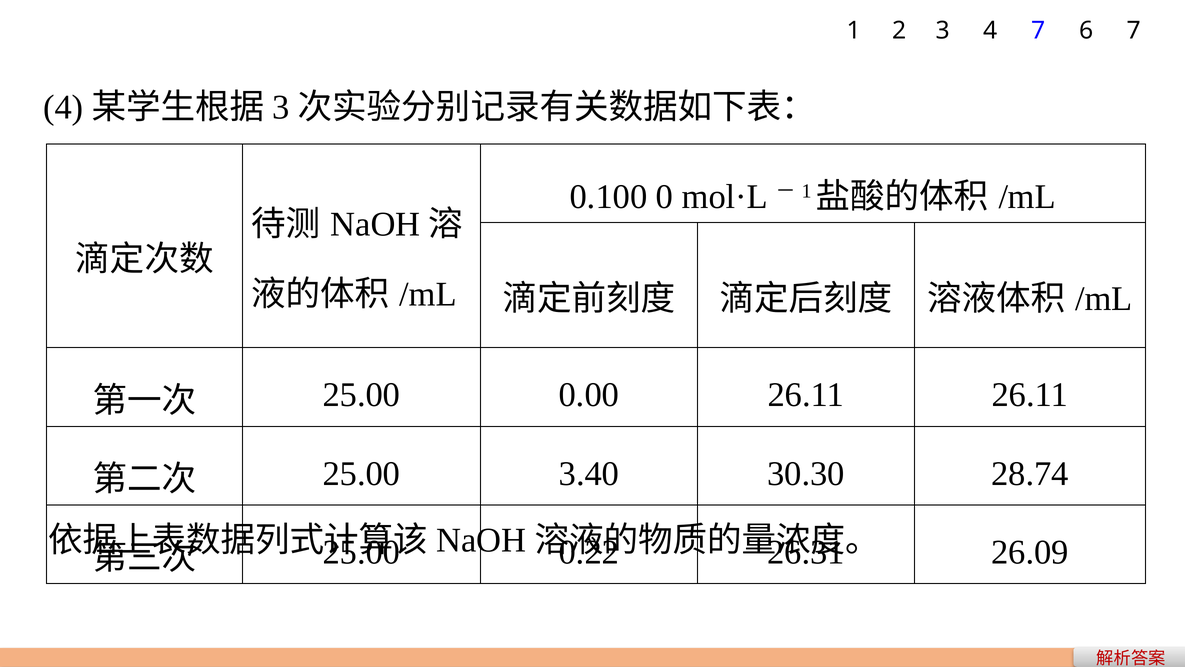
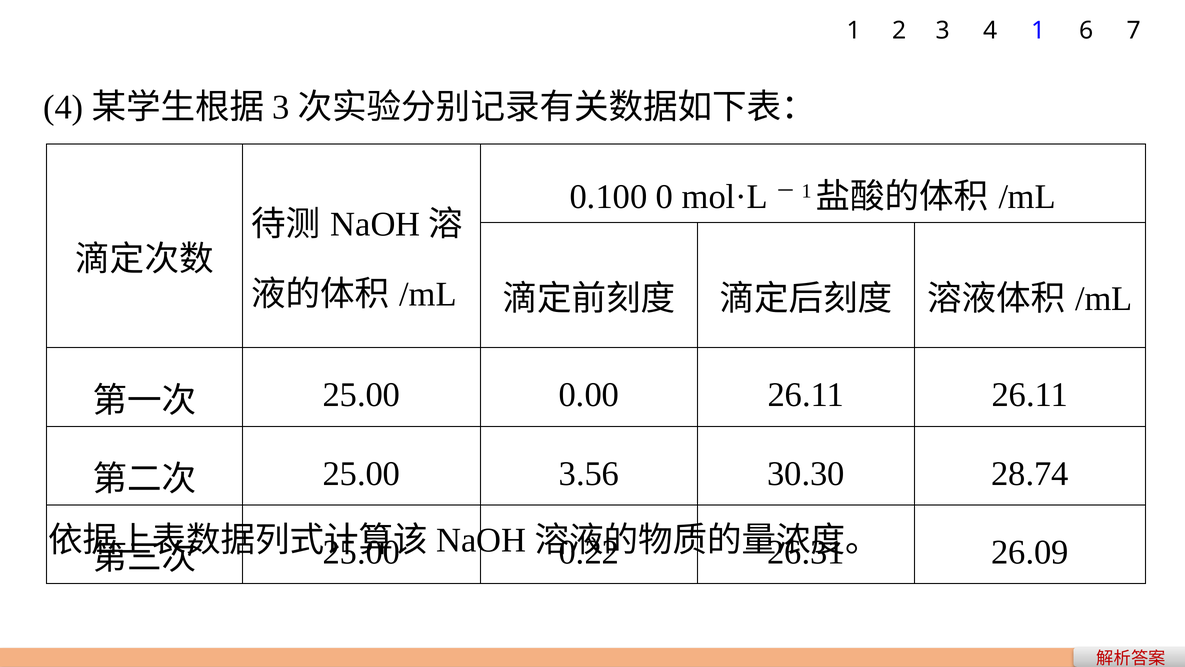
4 7: 7 -> 1 (1038, 31)
3.40: 3.40 -> 3.56 (589, 473)
